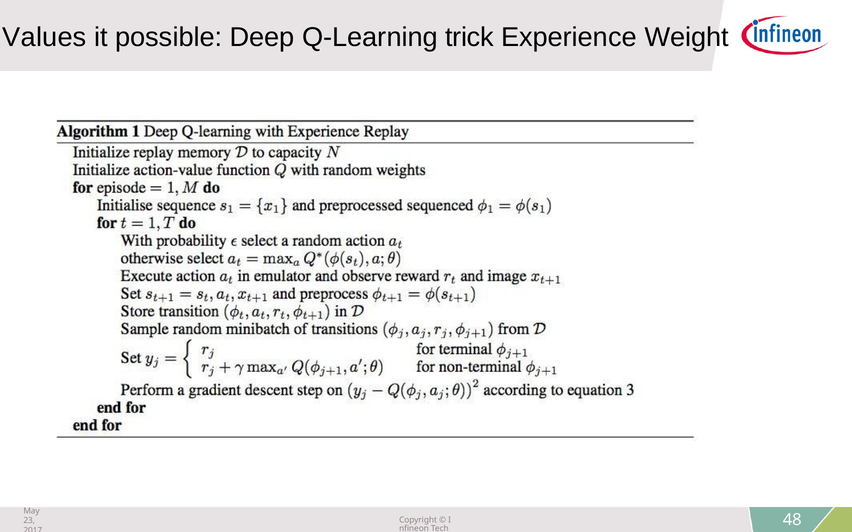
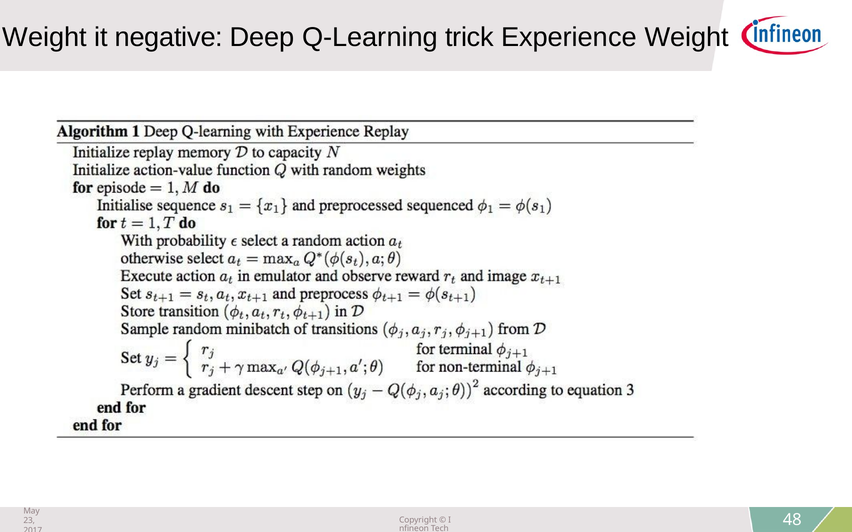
Values: Values -> Weight (45, 37)
possible: possible -> negative (169, 37)
